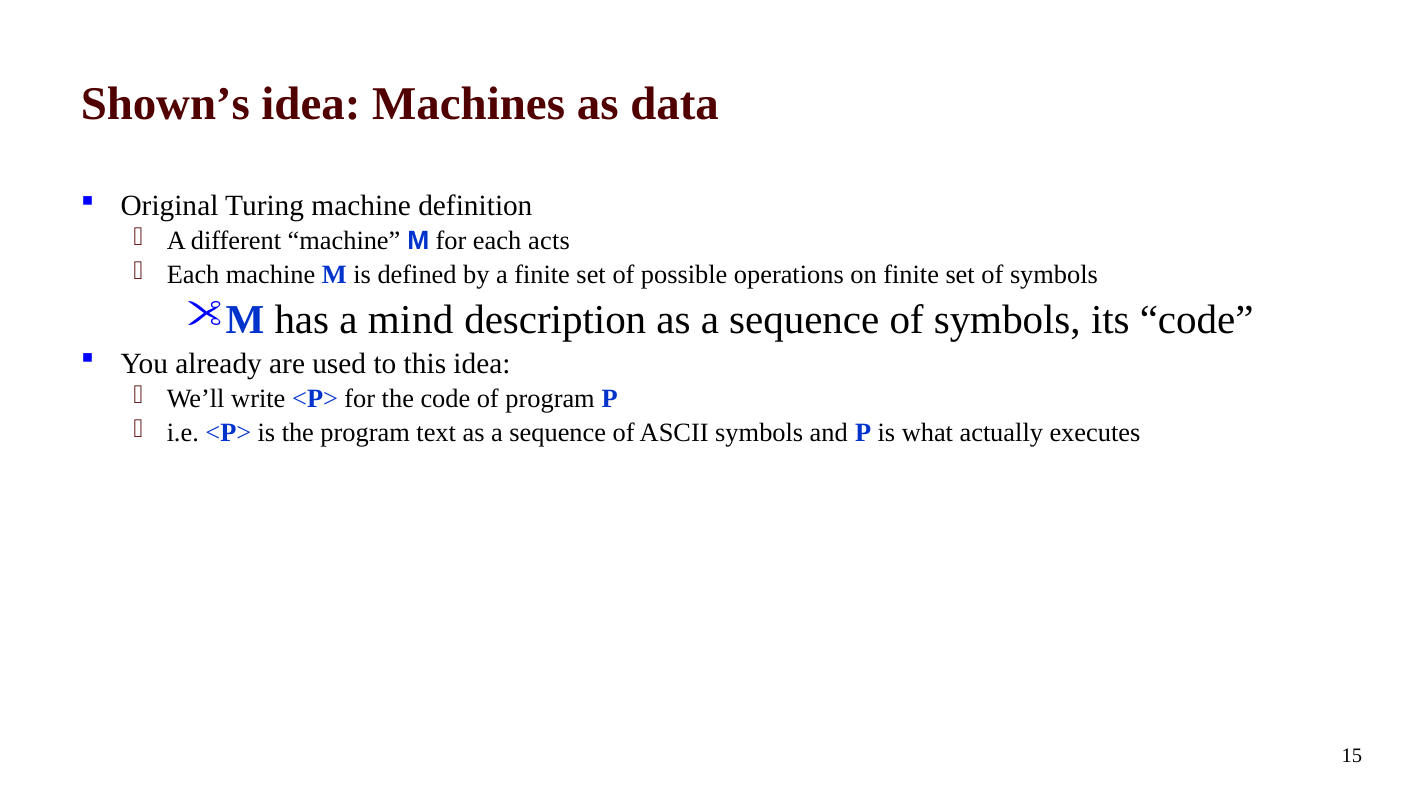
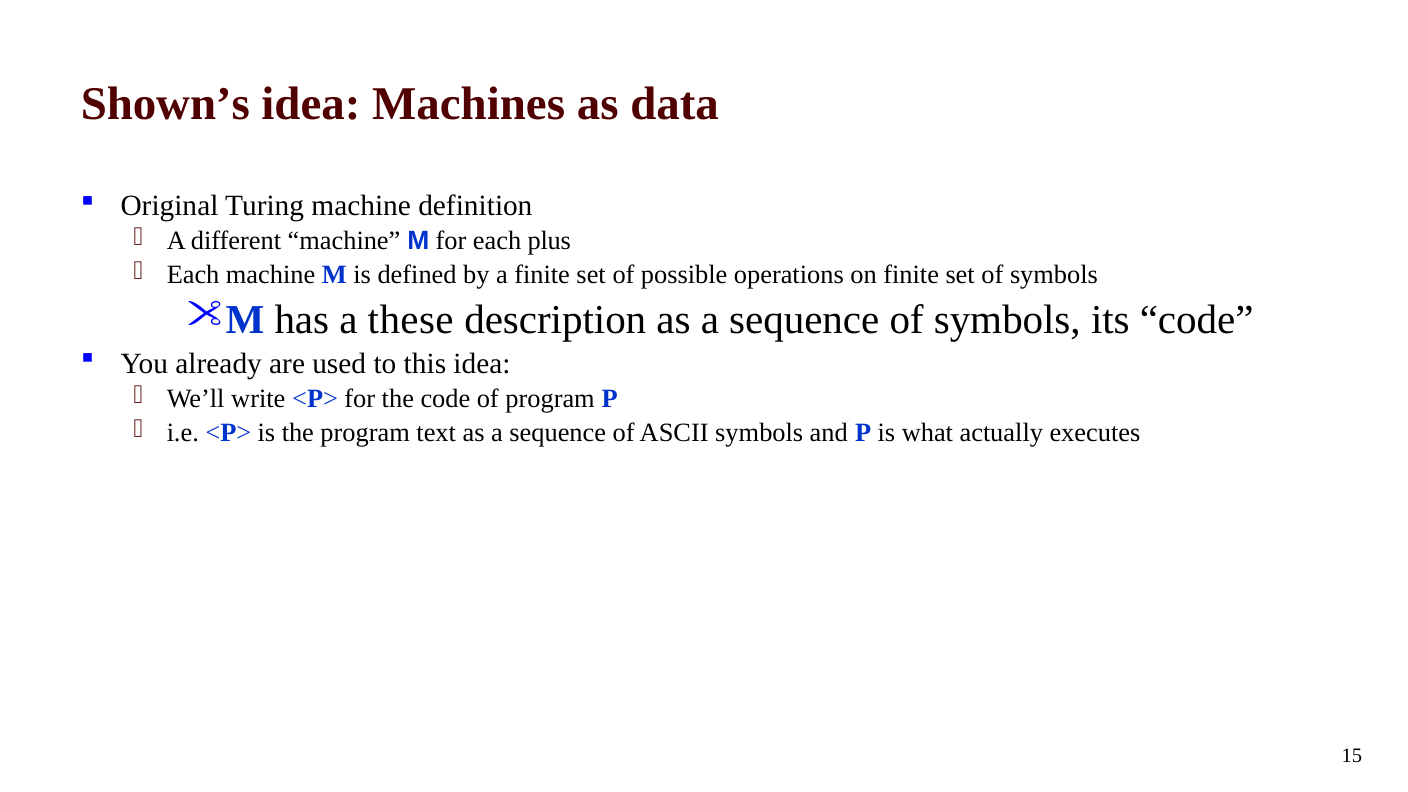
acts: acts -> plus (549, 241)
mind: mind -> these (411, 320)
